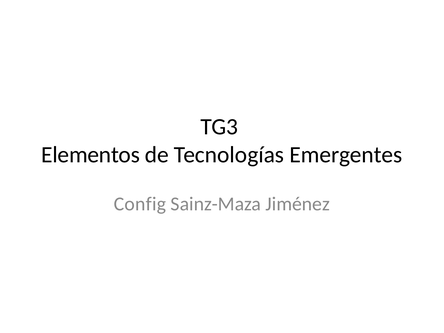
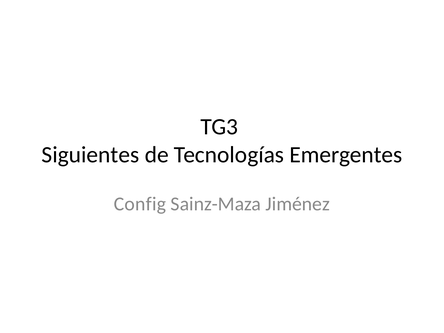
Elementos: Elementos -> Siguientes (90, 155)
